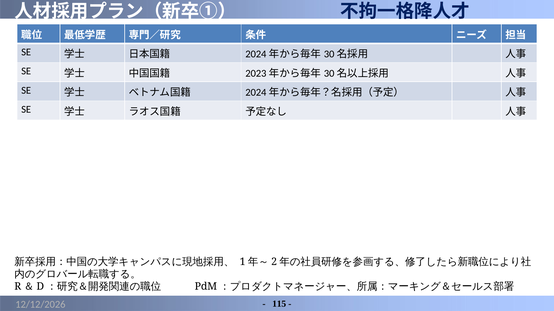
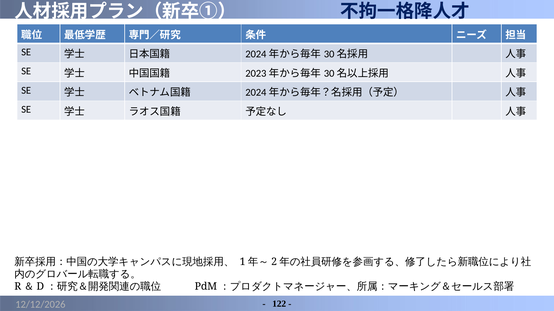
115: 115 -> 122 (279, 305)
